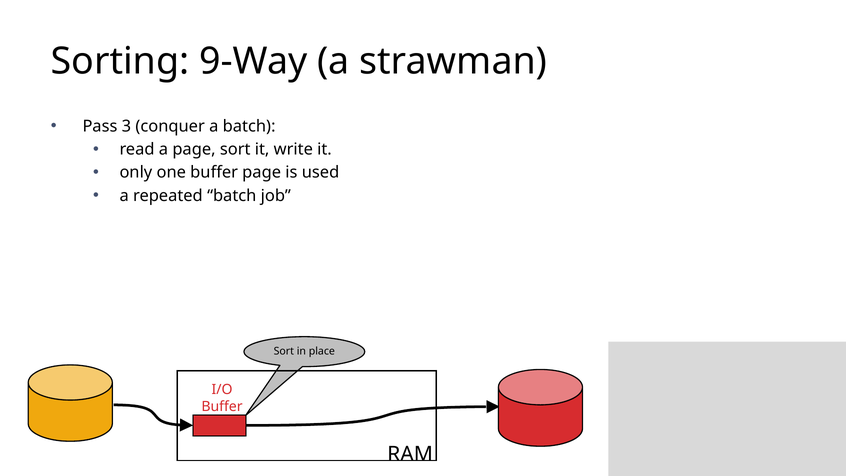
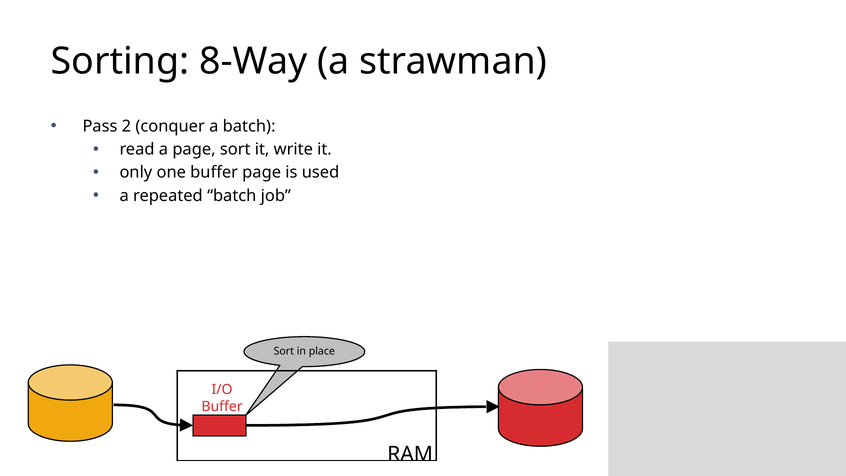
9-Way: 9-Way -> 8-Way (253, 61)
3: 3 -> 2 (126, 126)
